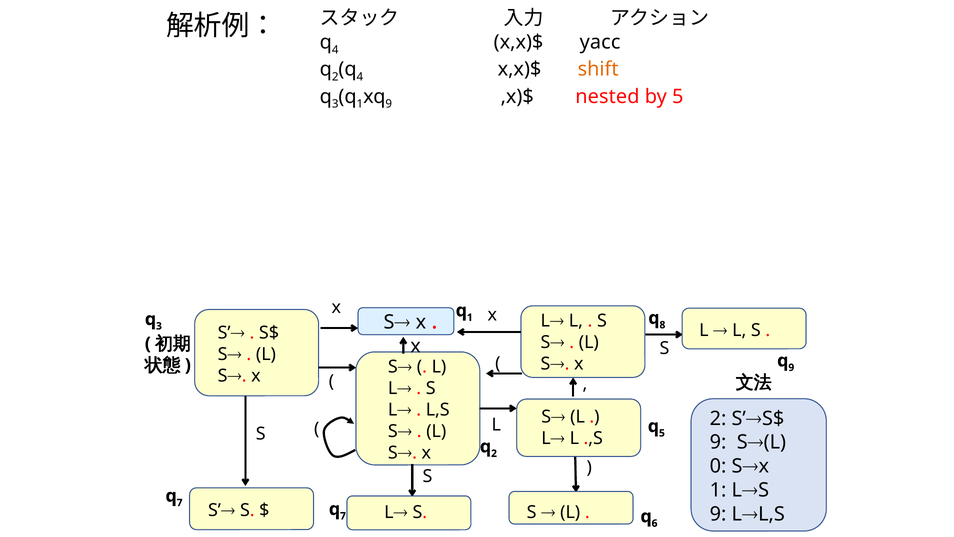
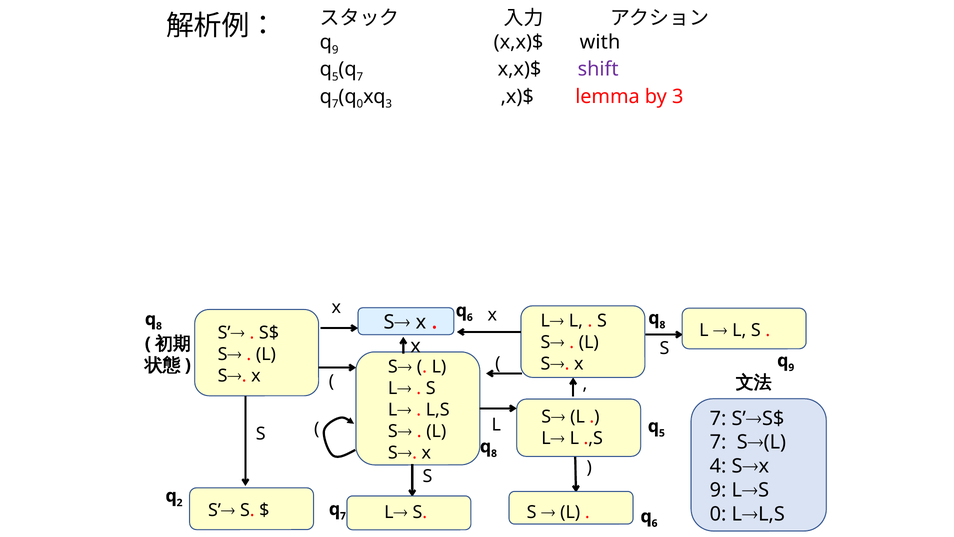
4: 4 -> 9 (335, 50)
yacc: yacc -> with (600, 42)
2: 2 -> 5 (335, 77)
4: 4 -> 7 (360, 77)
shift colour: orange -> purple (598, 69)
3: 3 -> 7 (335, 104)
1: 1 -> 0 (360, 104)
9: 9 -> 3 (389, 104)
nested: nested -> lemma (607, 96)
by 5: 5 -> 3 (678, 96)
1: 1 -> 6 (470, 317)
3: 3 -> 8 (159, 326)
2: 2 -> 7 (718, 418)
9: 9 -> 7 (718, 442)
2: 2 -> 8 (494, 453)
0: 0 -> 4 (718, 466)
1: 1 -> 9 (718, 490)
7: 7 -> 2 (180, 502)
9: 9 -> 0 (718, 514)
